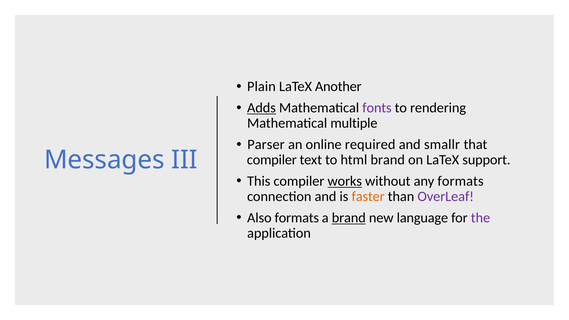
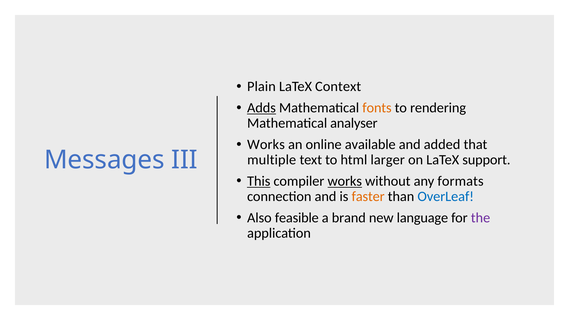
Another: Another -> Context (338, 87)
fonts colour: purple -> orange (377, 108)
multiple: multiple -> analyser (354, 123)
Parser: Parser -> Works (266, 145)
required: required -> available (370, 145)
smallr: smallr -> added (442, 145)
compiler: compiler -> multiple (272, 160)
html brand: brand -> larger (388, 160)
This underline: none -> present (259, 181)
OverLeaf colour: purple -> blue (446, 197)
Also formats: formats -> feasible (297, 218)
brand underline: present -> none (349, 218)
